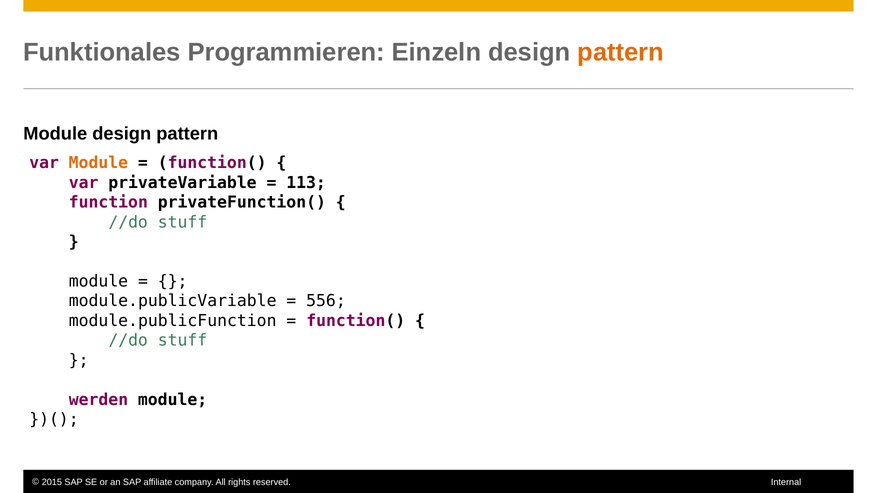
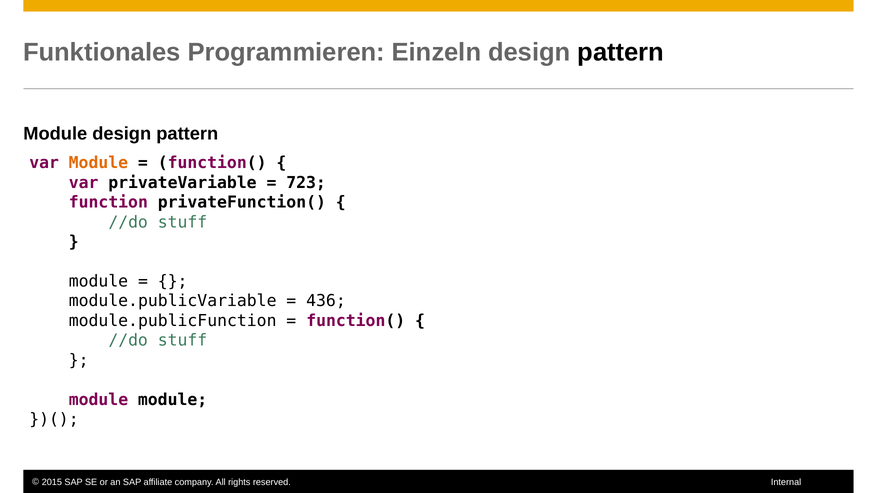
pattern colour: orange -> black (621, 52)
113: 113 -> 723 (306, 183)
556: 556 -> 436 (326, 301)
werden: werden -> module (98, 400)
